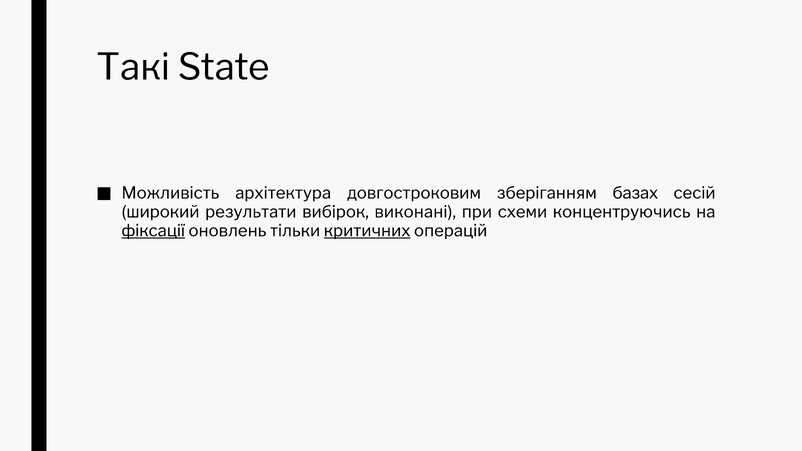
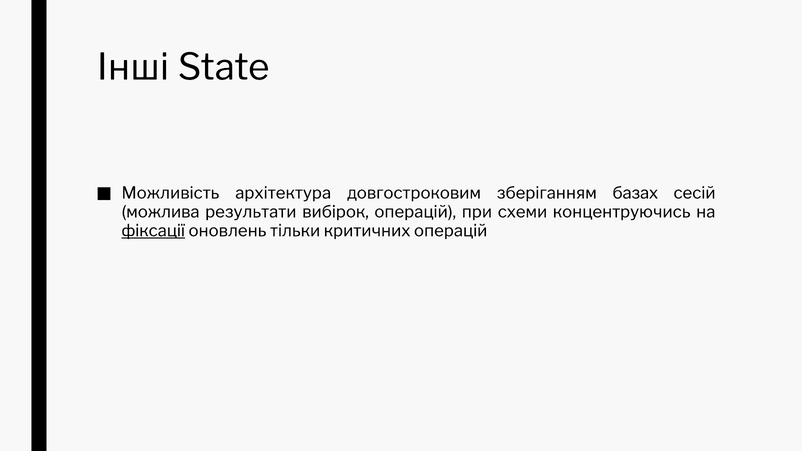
Такі: Такі -> Інші (133, 67)
широкий: широкий -> можлива (161, 212)
вибірок виконані: виконані -> операцій (415, 212)
критичних underline: present -> none (367, 231)
